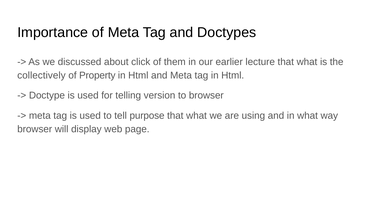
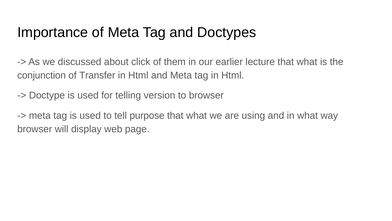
collectively: collectively -> conjunction (42, 75)
Property: Property -> Transfer (97, 75)
